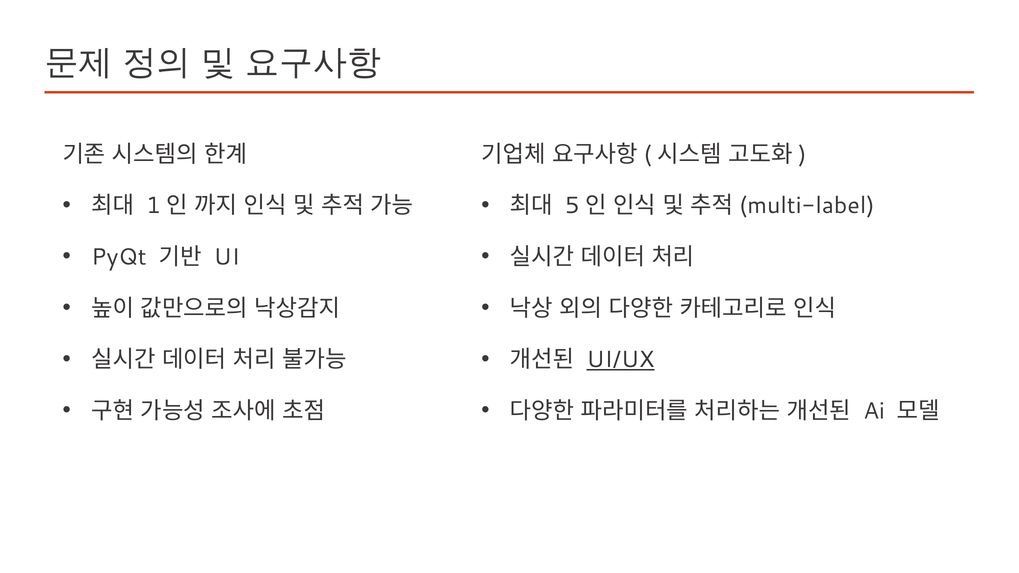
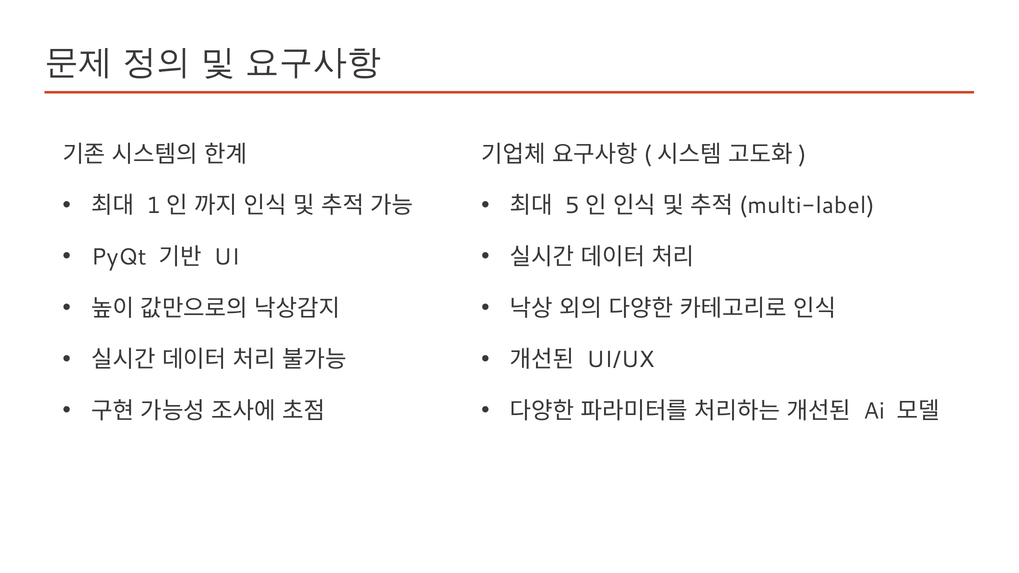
UI/UX underline: present -> none (620, 360)
